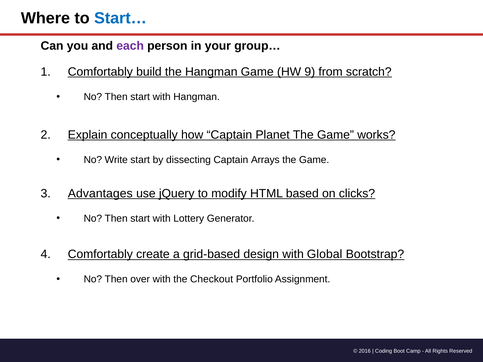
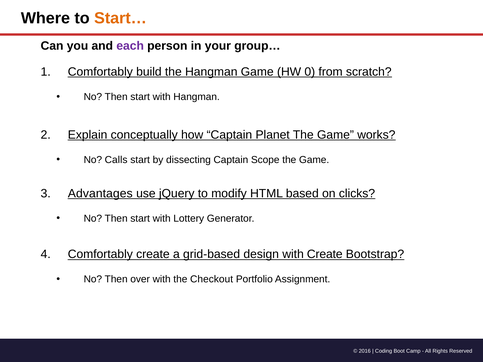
Start… colour: blue -> orange (120, 18)
9: 9 -> 0 (310, 72)
Write: Write -> Calls (116, 160)
Arrays: Arrays -> Scope (265, 160)
with Global: Global -> Create (325, 254)
